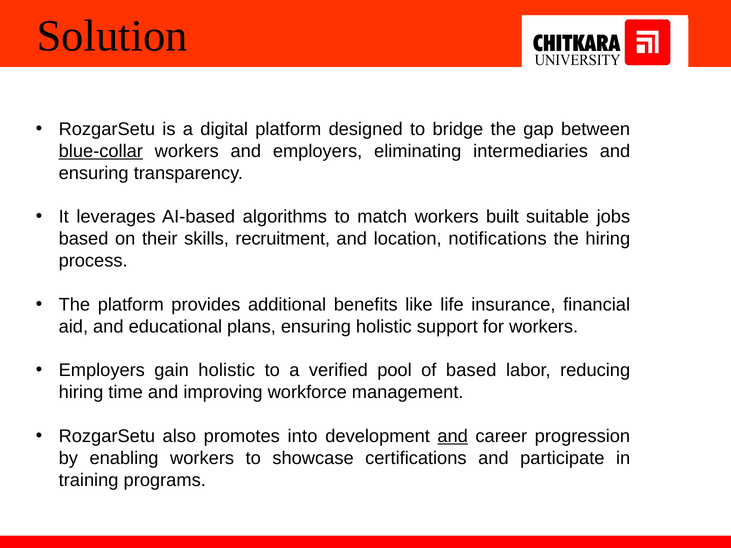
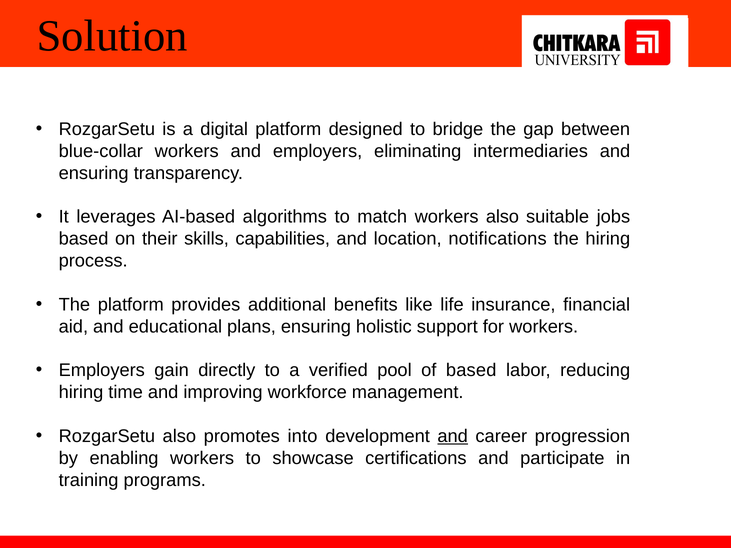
blue-collar underline: present -> none (101, 151)
workers built: built -> also (502, 217)
recruitment: recruitment -> capabilities (283, 239)
gain holistic: holistic -> directly (227, 371)
